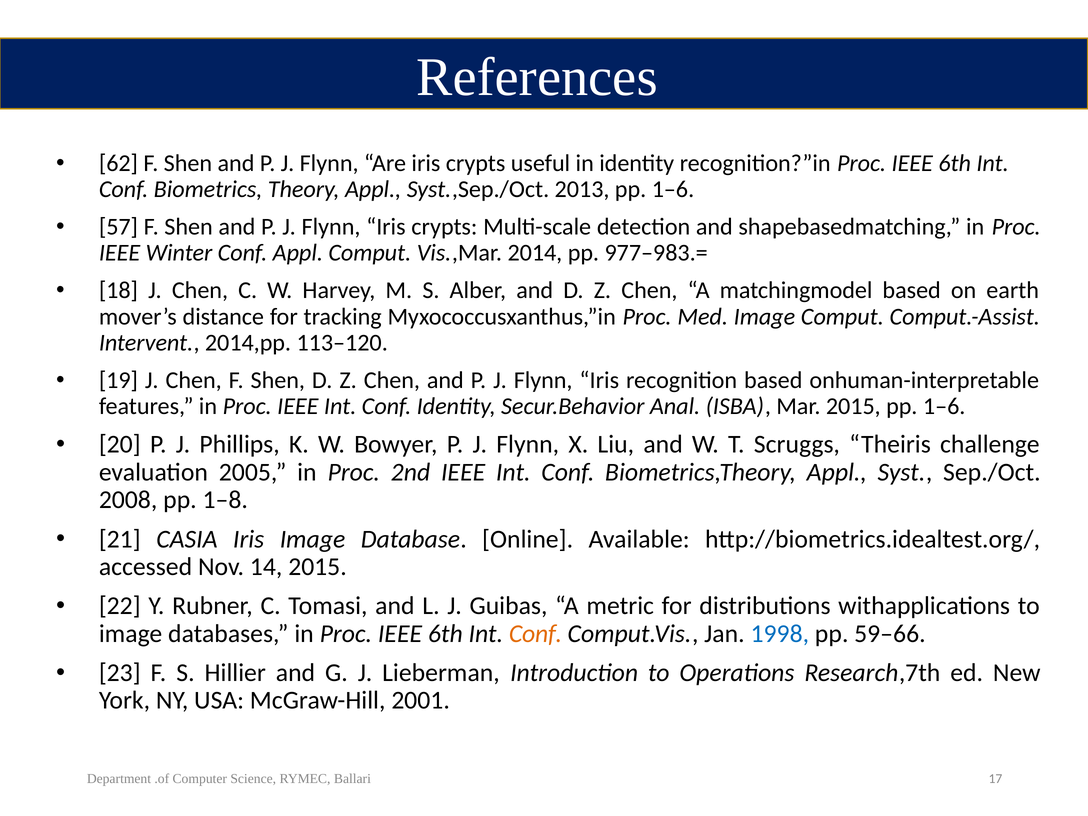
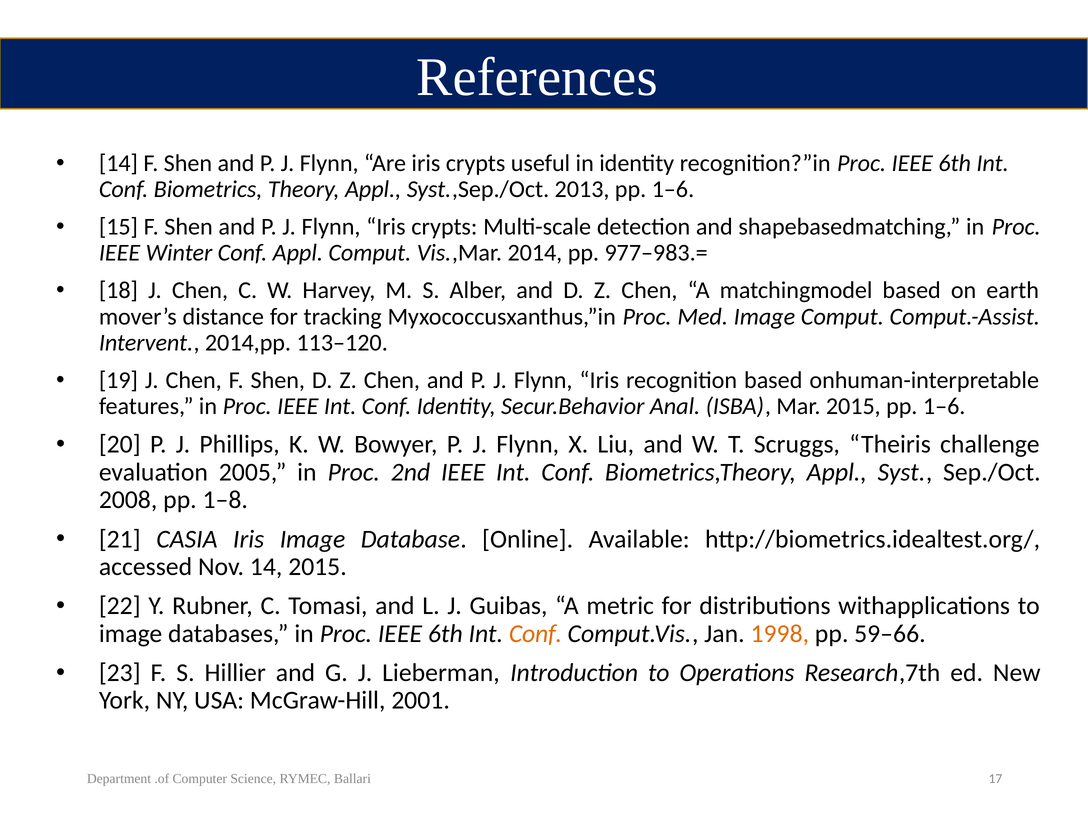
62: 62 -> 14 (118, 163)
57: 57 -> 15 (118, 227)
1998 colour: blue -> orange (780, 634)
